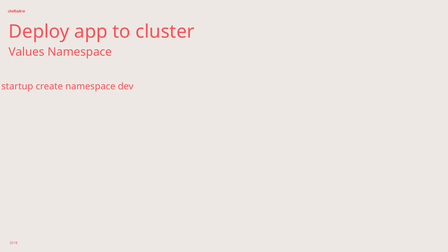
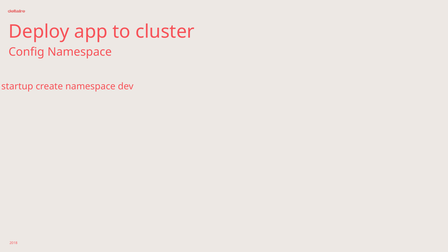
Values: Values -> Config (26, 52)
